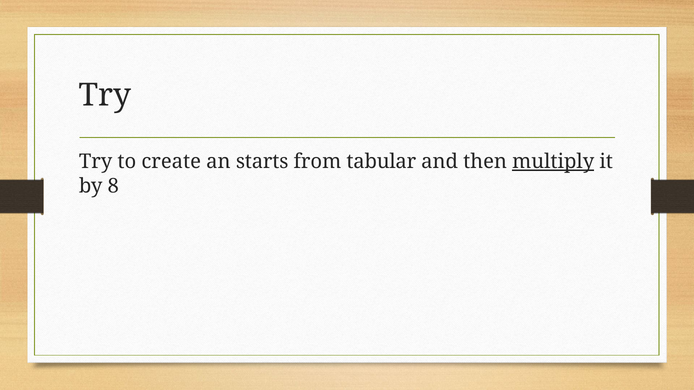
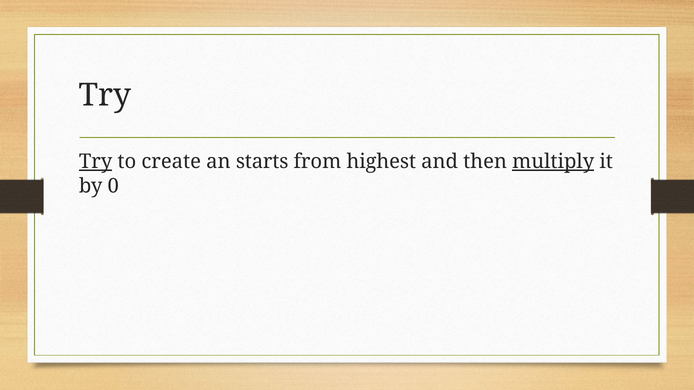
Try underline: none -> present (96, 162)
tabular: tabular -> highest (381, 162)
8: 8 -> 0 (113, 186)
